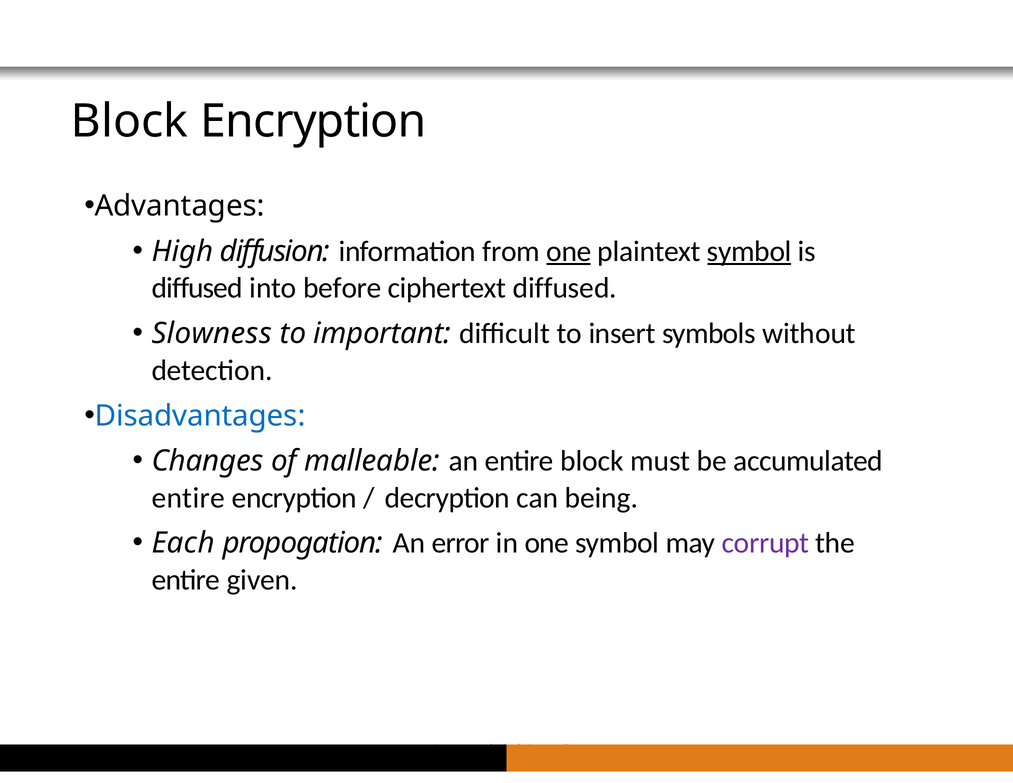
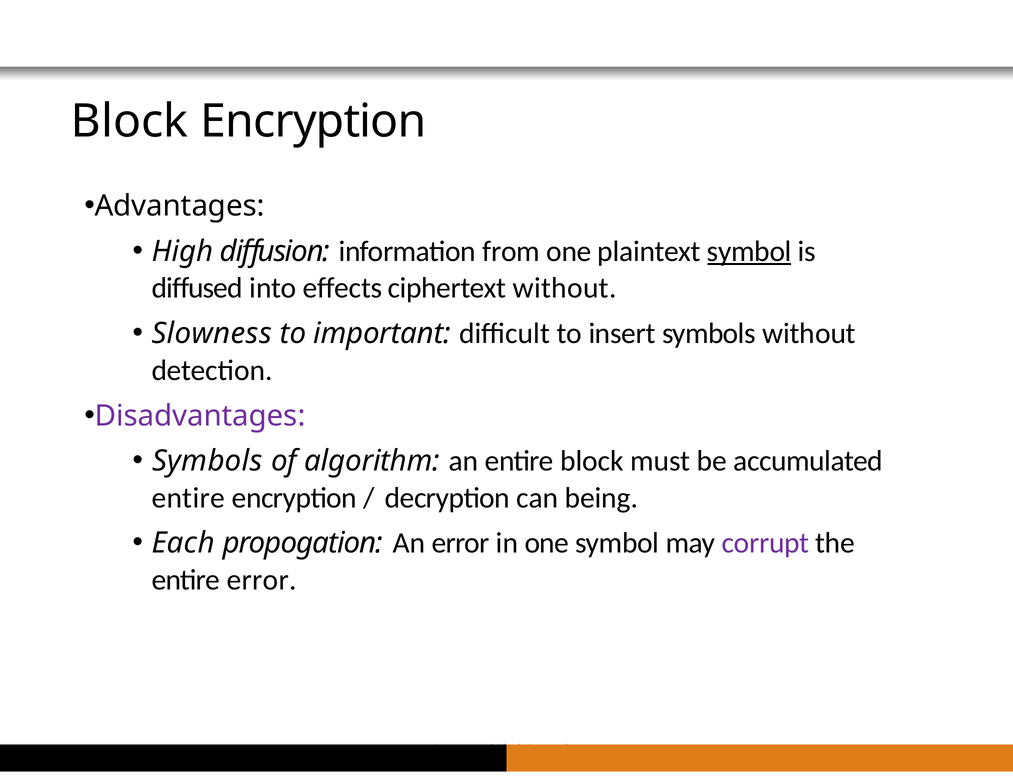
one underline: present -> none (569, 251)
before: before -> effects (342, 288)
ciphertext diffused: diffused -> without (565, 288)
Disadvantages colour: blue -> purple (200, 416)
Changes: Changes -> Symbols (207, 461)
malleable: malleable -> algorithm (372, 461)
entire given: given -> error (262, 580)
